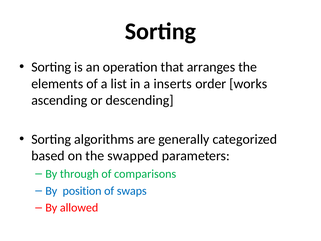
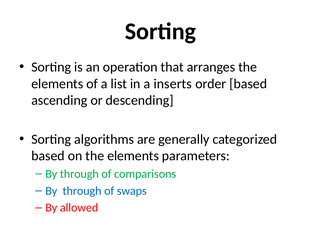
order works: works -> based (248, 84)
on the swapped: swapped -> elements (133, 156)
position: position -> through (82, 191)
